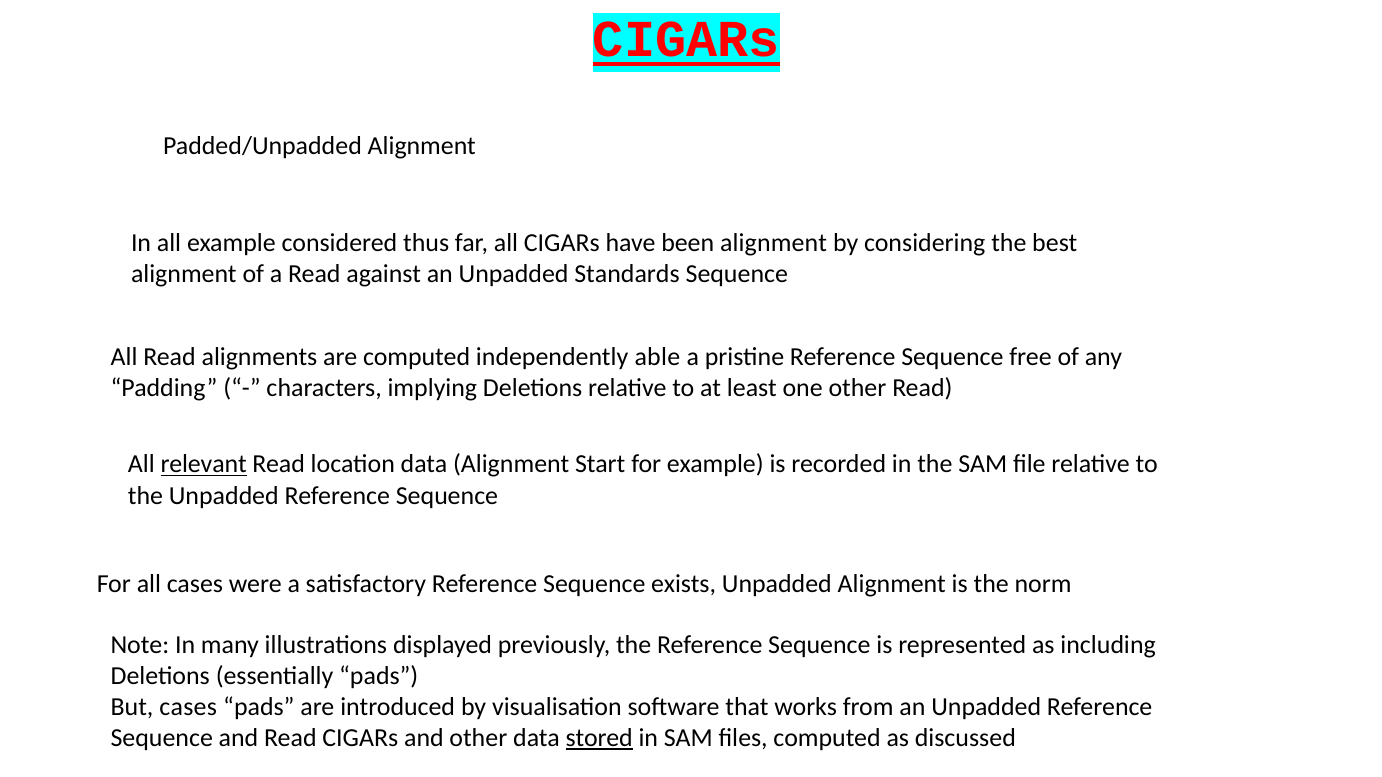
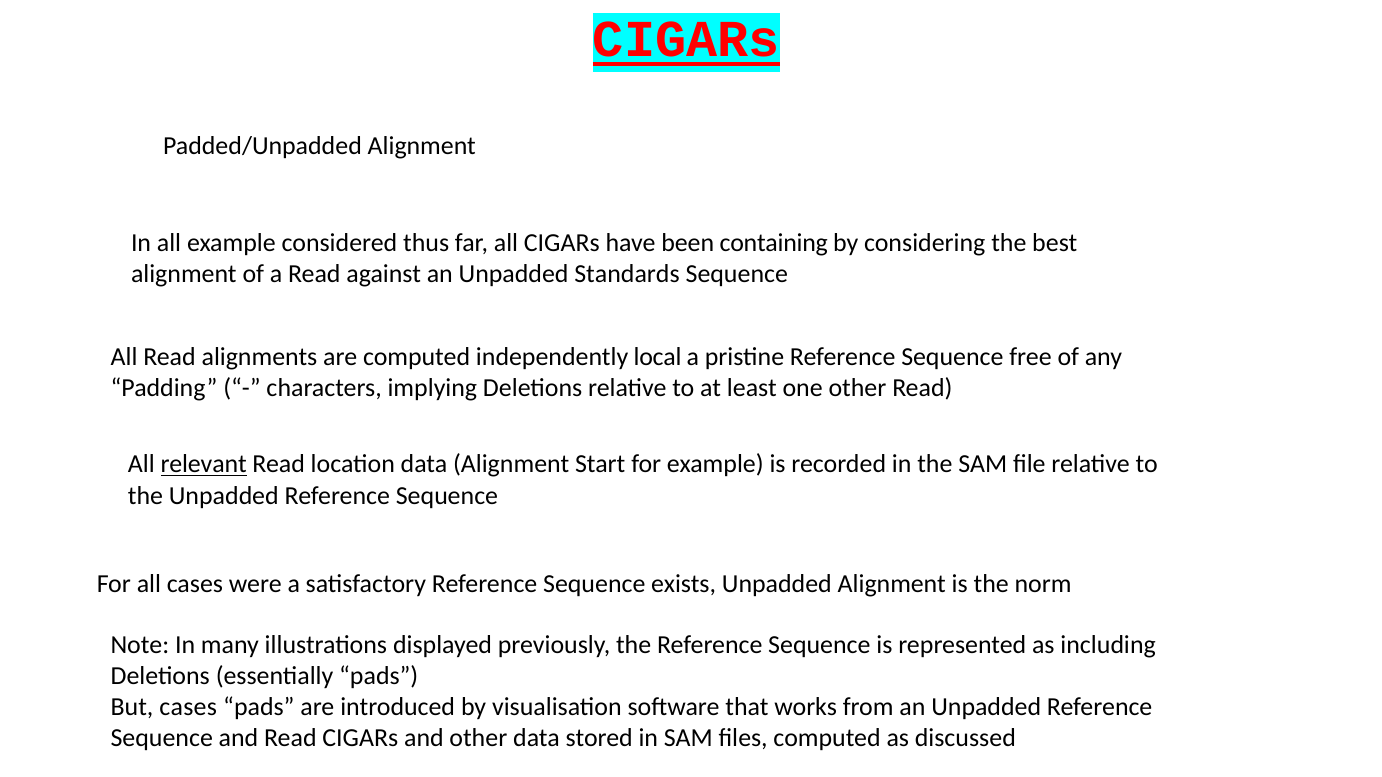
been alignment: alignment -> containing (774, 243)
able: able -> local (658, 357)
stored underline: present -> none (599, 738)
